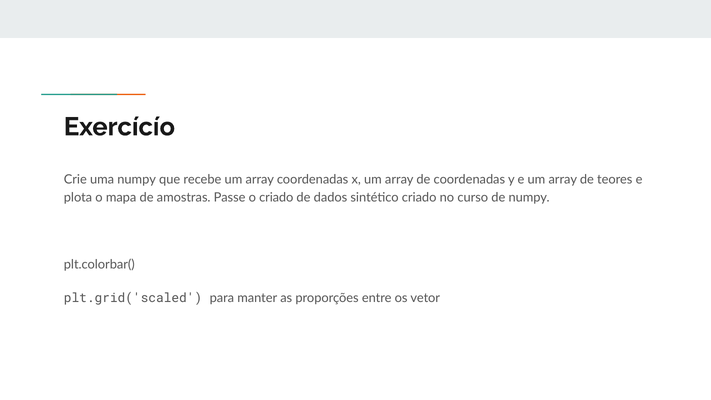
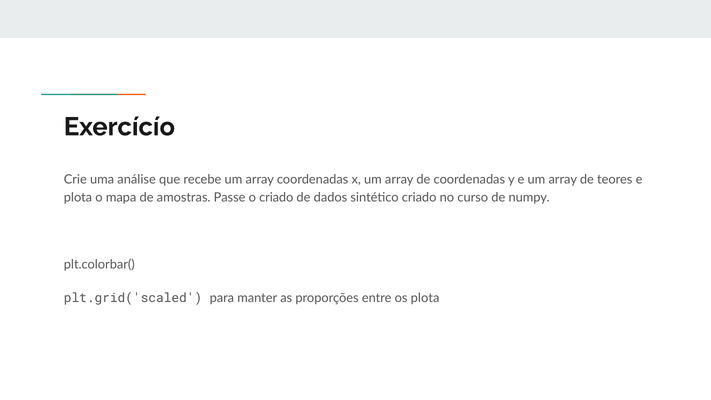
uma numpy: numpy -> análise (137, 180)
os vetor: vetor -> plota (425, 298)
